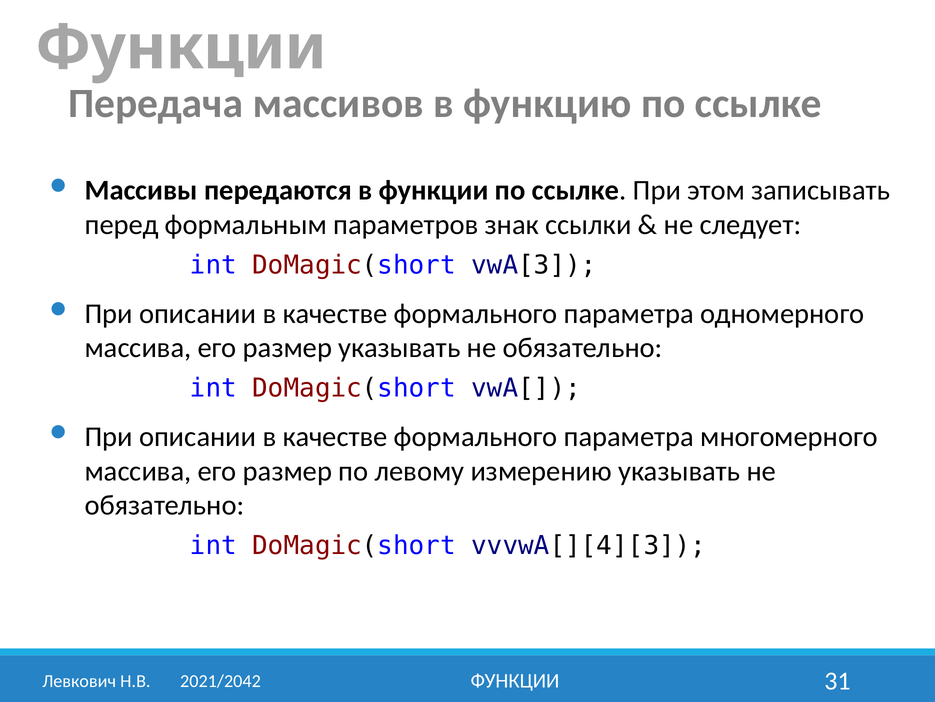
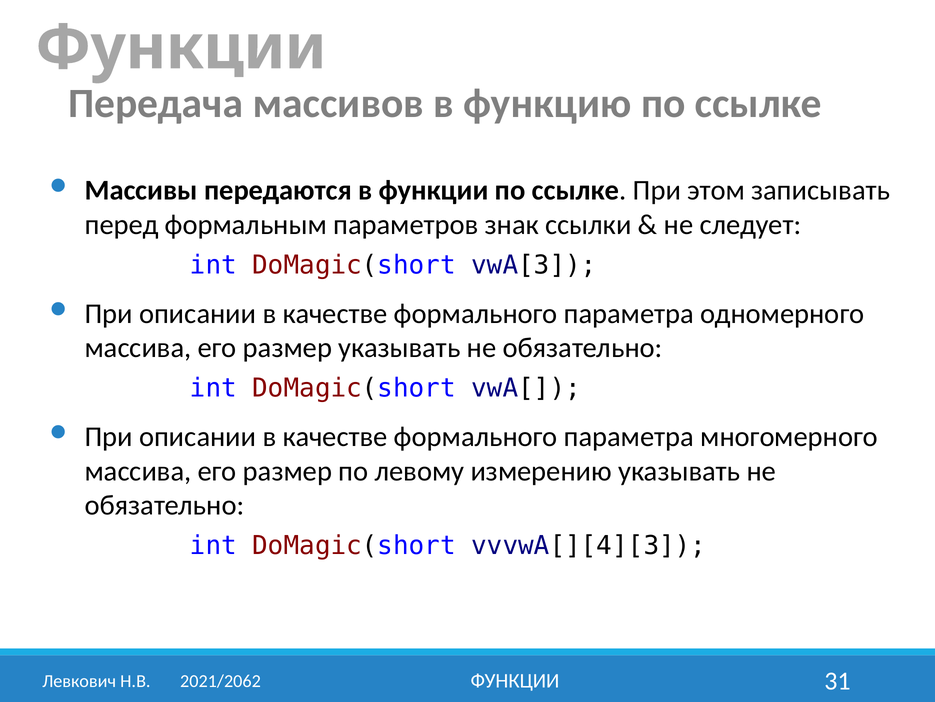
2021/2042: 2021/2042 -> 2021/2062 (220, 680)
